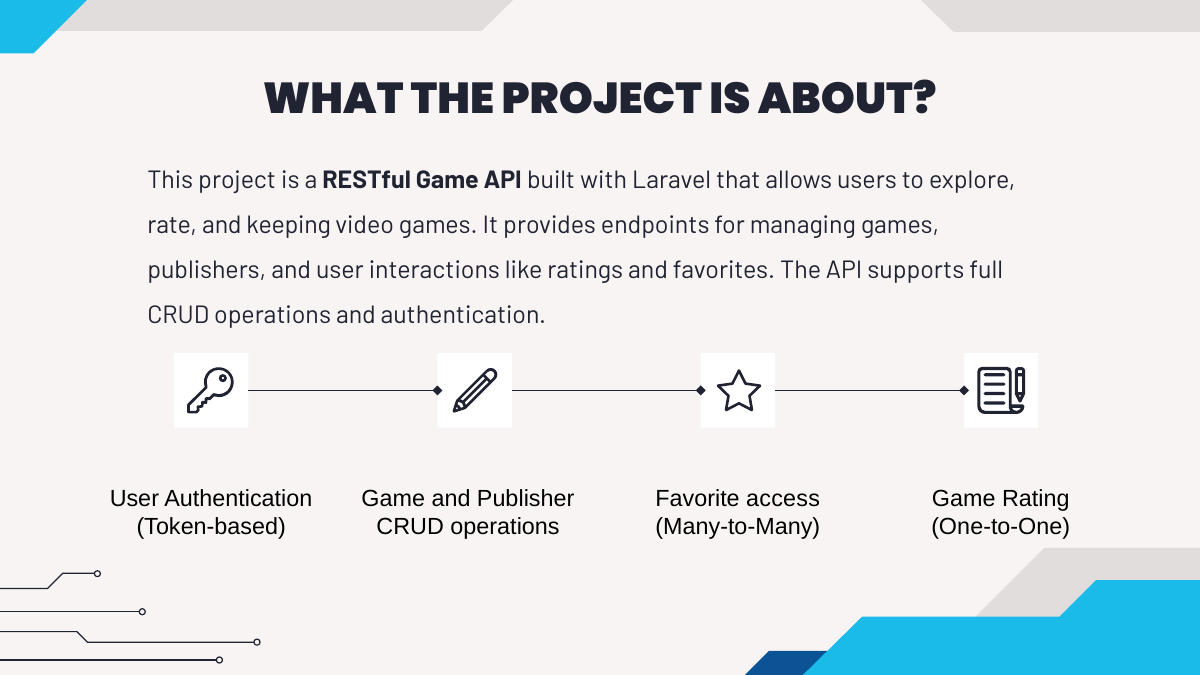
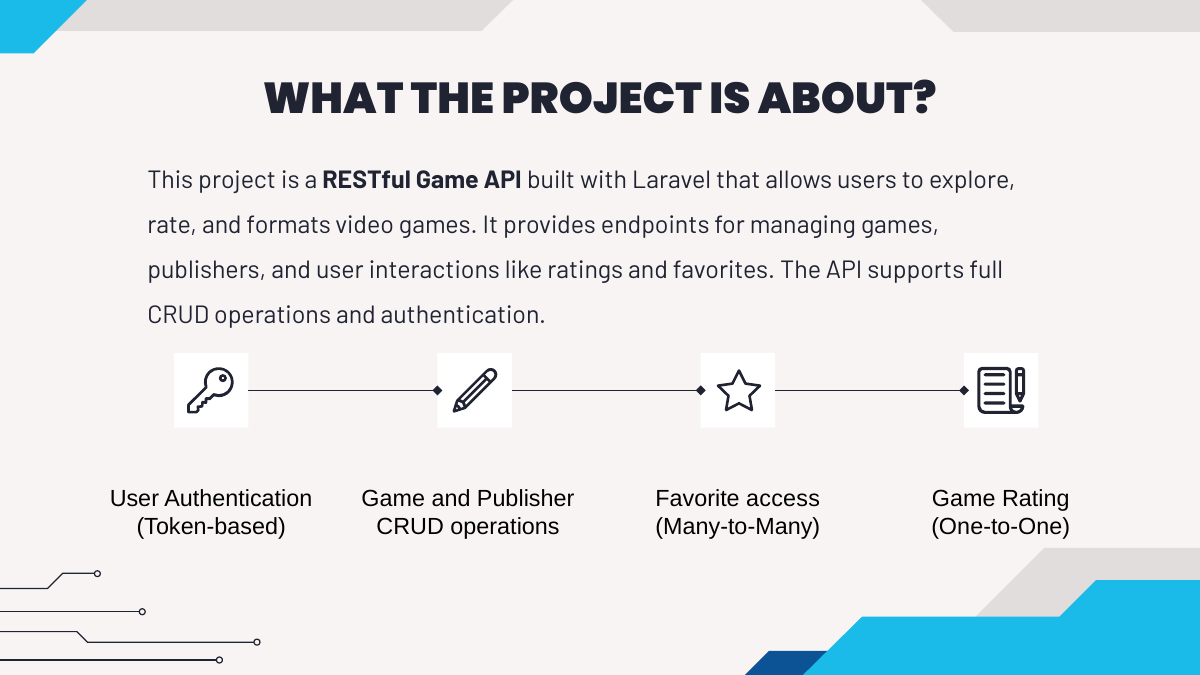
keeping: keeping -> formats (289, 225)
